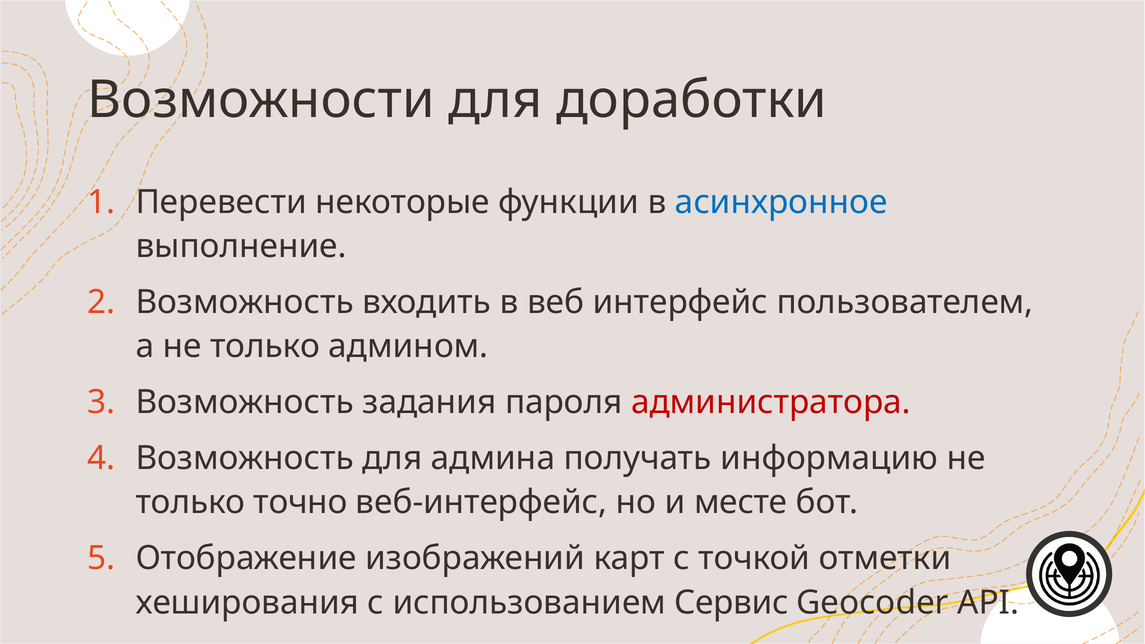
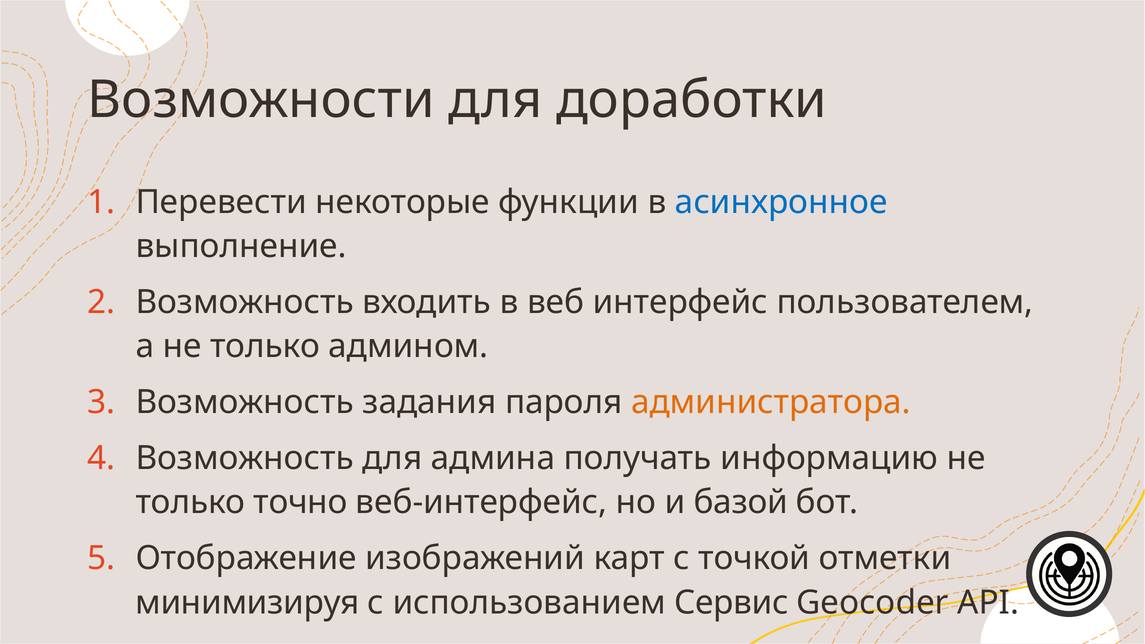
администратора colour: red -> orange (771, 402)
месте: месте -> базой (741, 502)
хеширования: хеширования -> минимизируя (247, 603)
